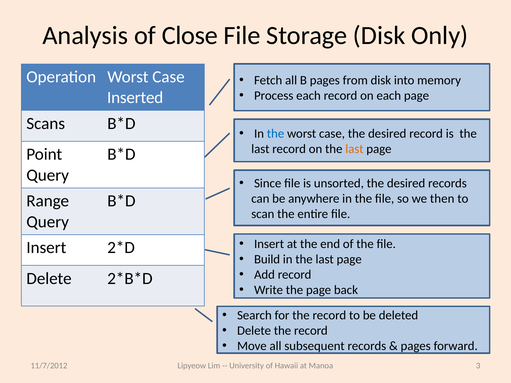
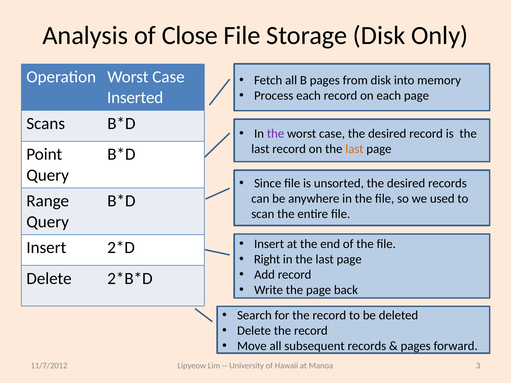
the colour: blue -> purple (276, 134)
then: then -> used (442, 199)
Build: Build -> Right (267, 259)
